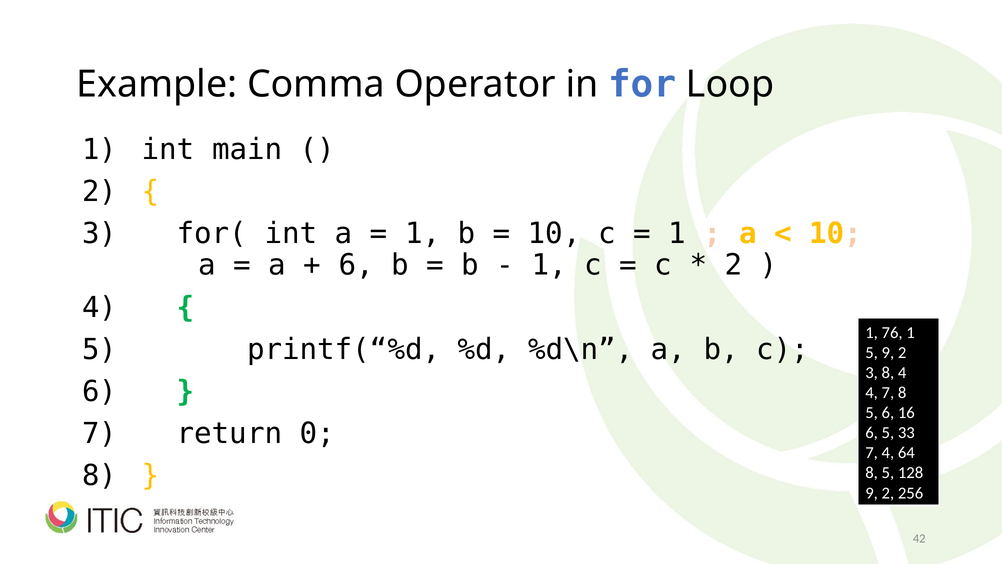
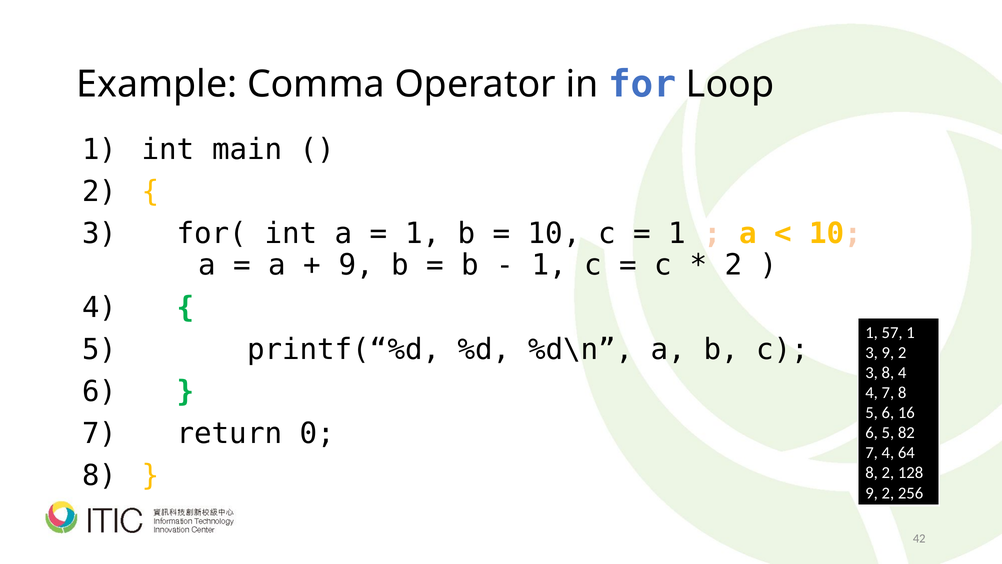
6: 6 -> 9 (356, 265)
76: 76 -> 57 (892, 332)
5: 5 -> 3 (872, 352)
33: 33 -> 82 (906, 433)
5: 5 -> 2 (888, 473)
